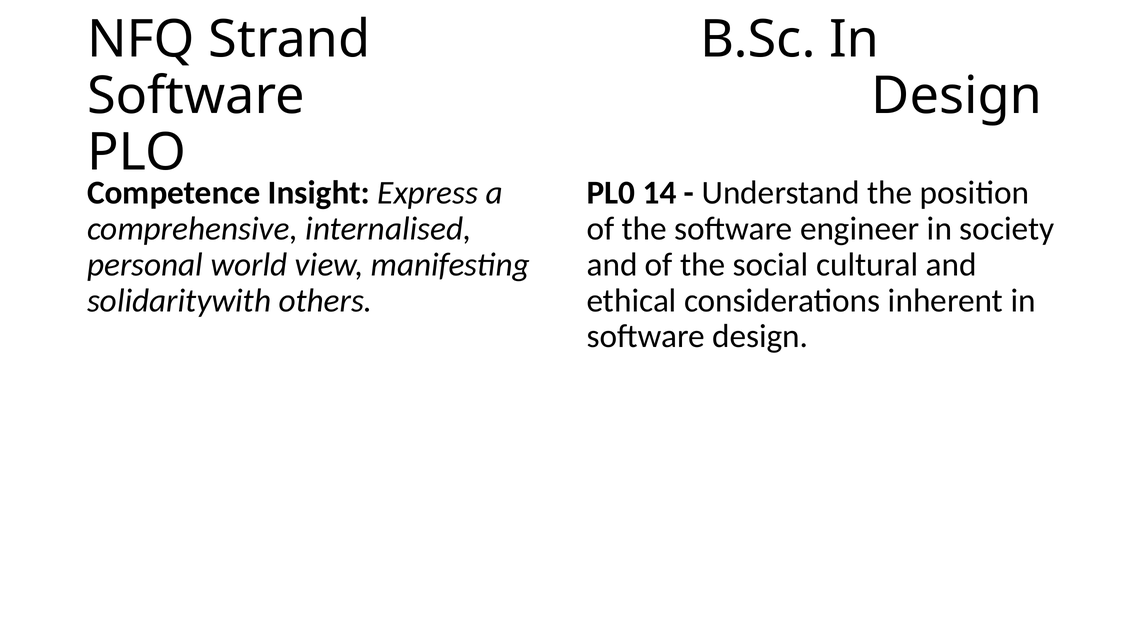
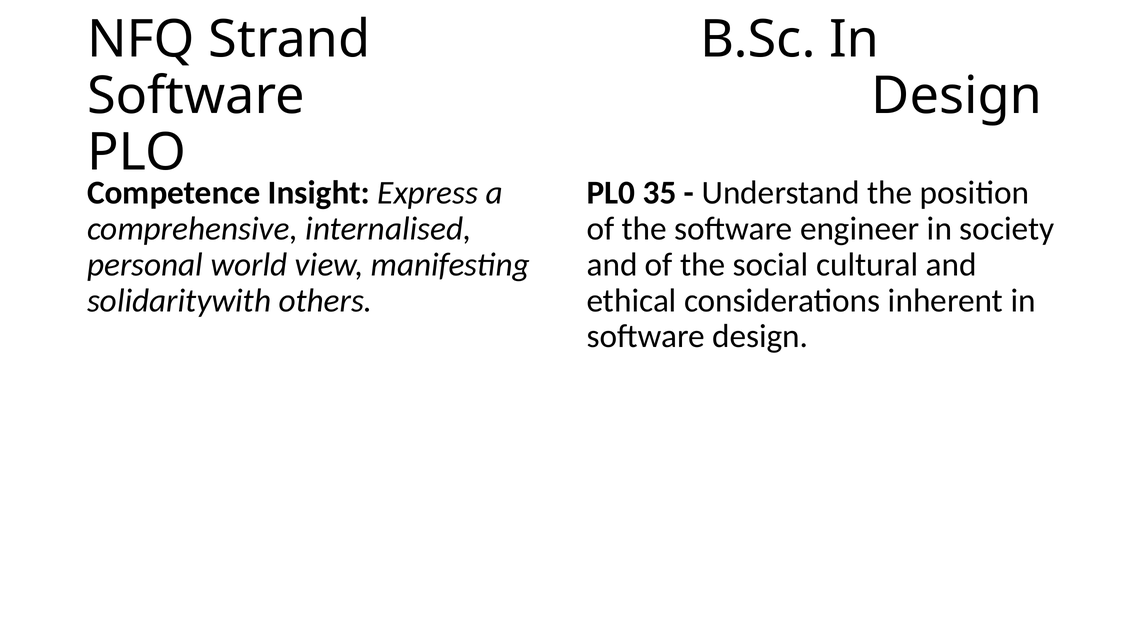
14: 14 -> 35 (660, 193)
